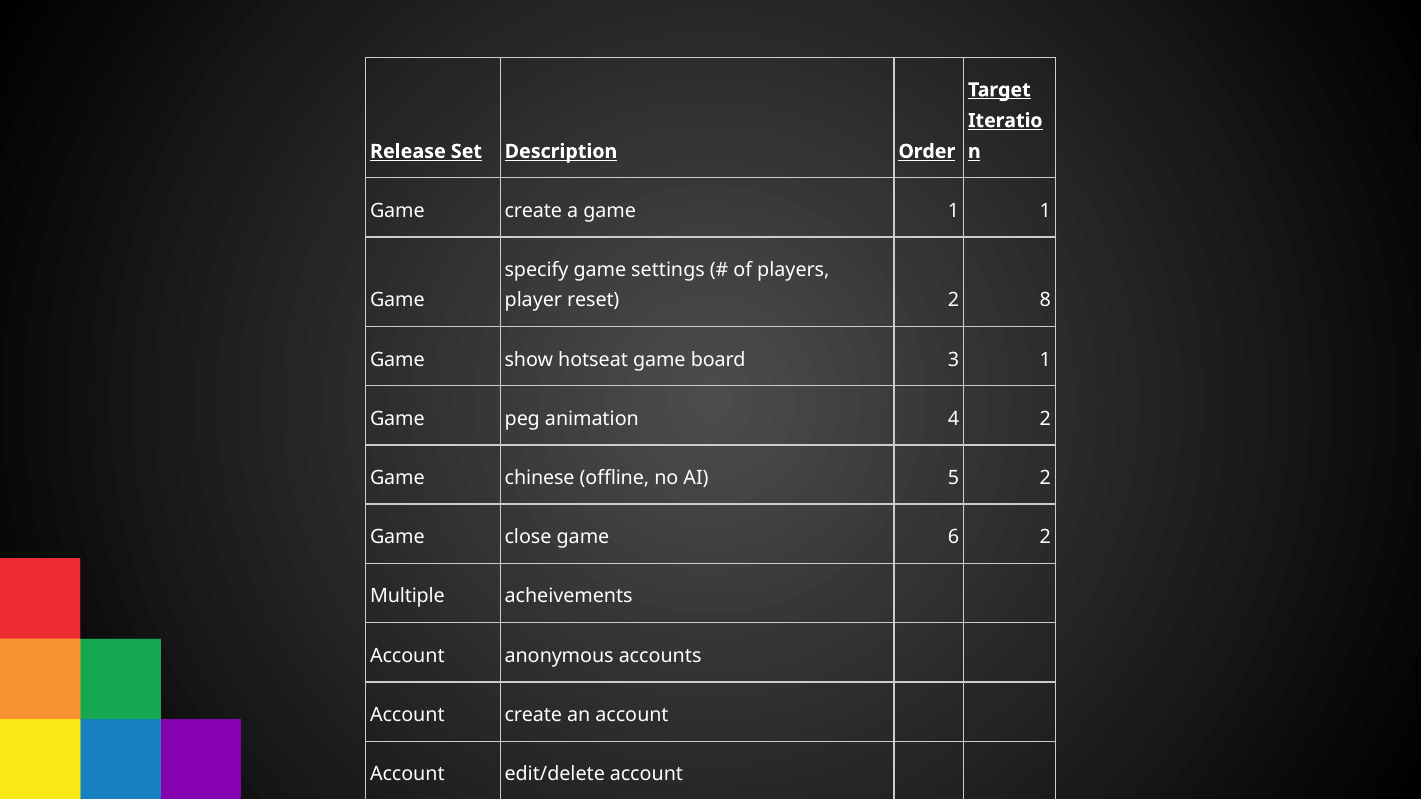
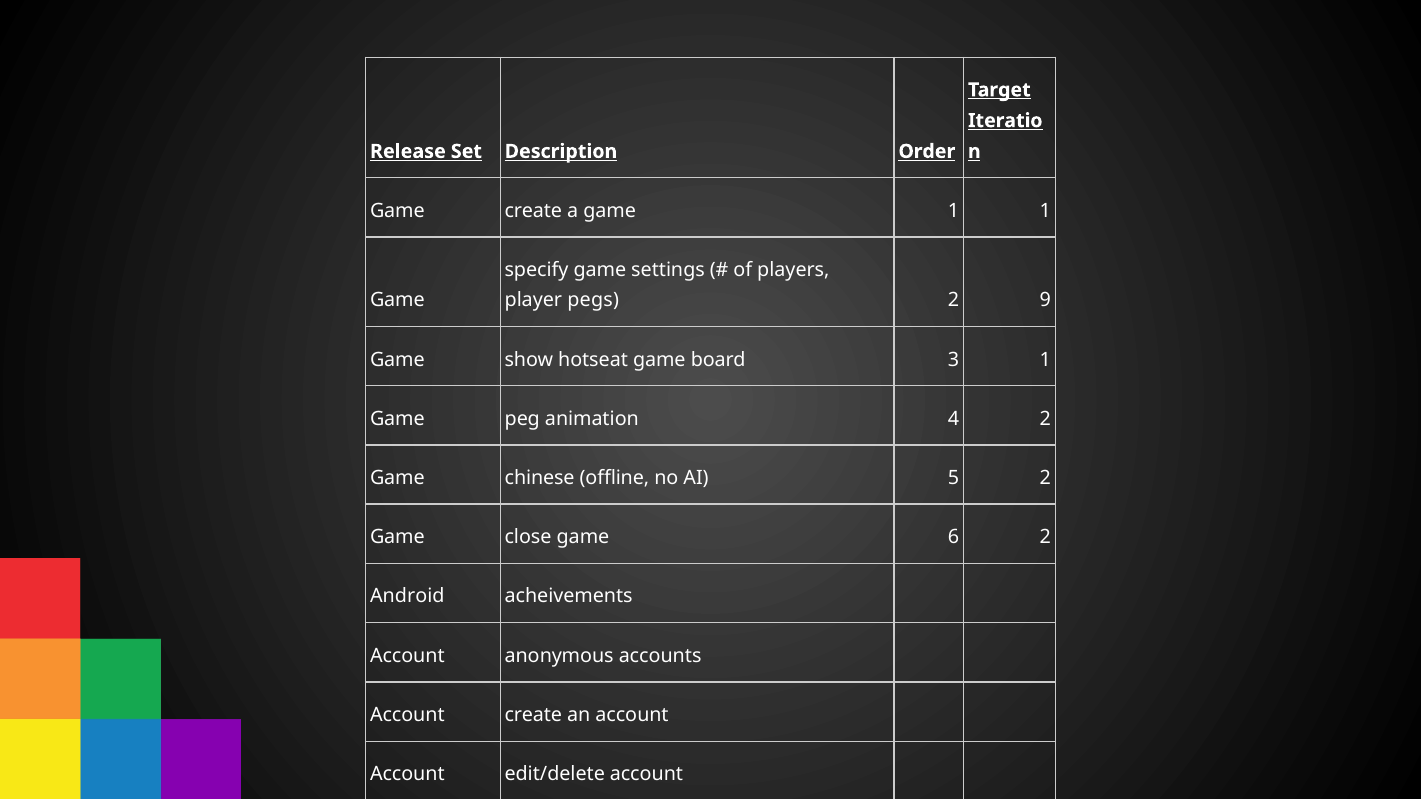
reset: reset -> pegs (593, 301)
8: 8 -> 9 (1045, 301)
Multiple: Multiple -> Android (407, 596)
